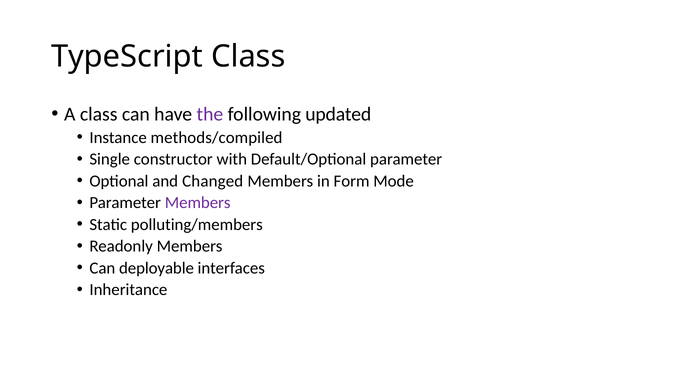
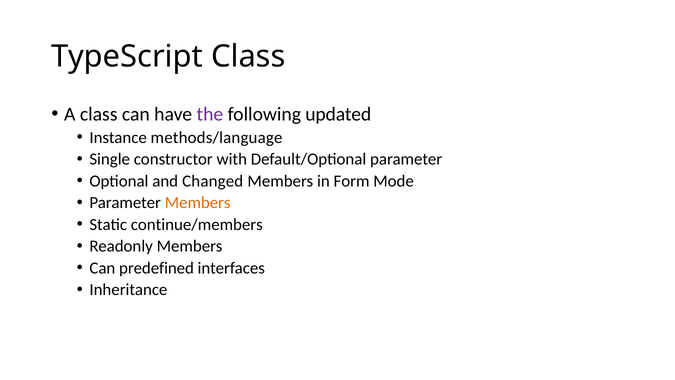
methods/compiled: methods/compiled -> methods/language (217, 137)
Members colour: purple -> orange (198, 203)
polluting/members: polluting/members -> continue/members (197, 224)
deployable: deployable -> predefined (156, 268)
